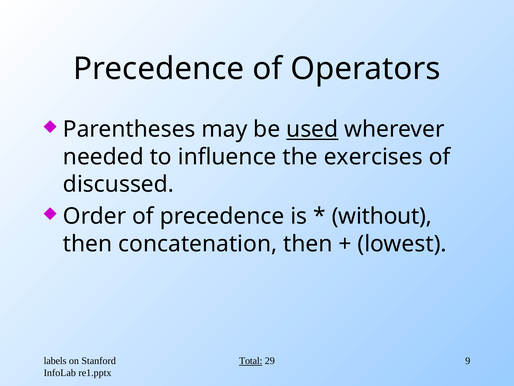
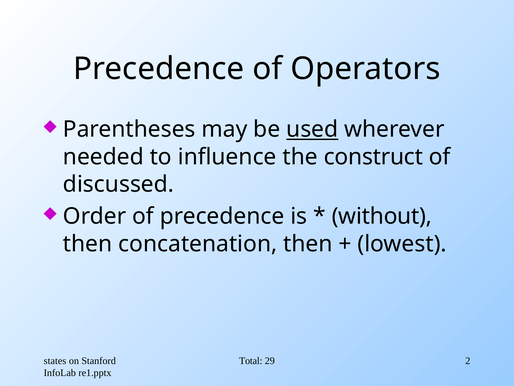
exercises: exercises -> construct (373, 157)
labels: labels -> states (55, 361)
Total underline: present -> none (251, 361)
9: 9 -> 2 (468, 361)
